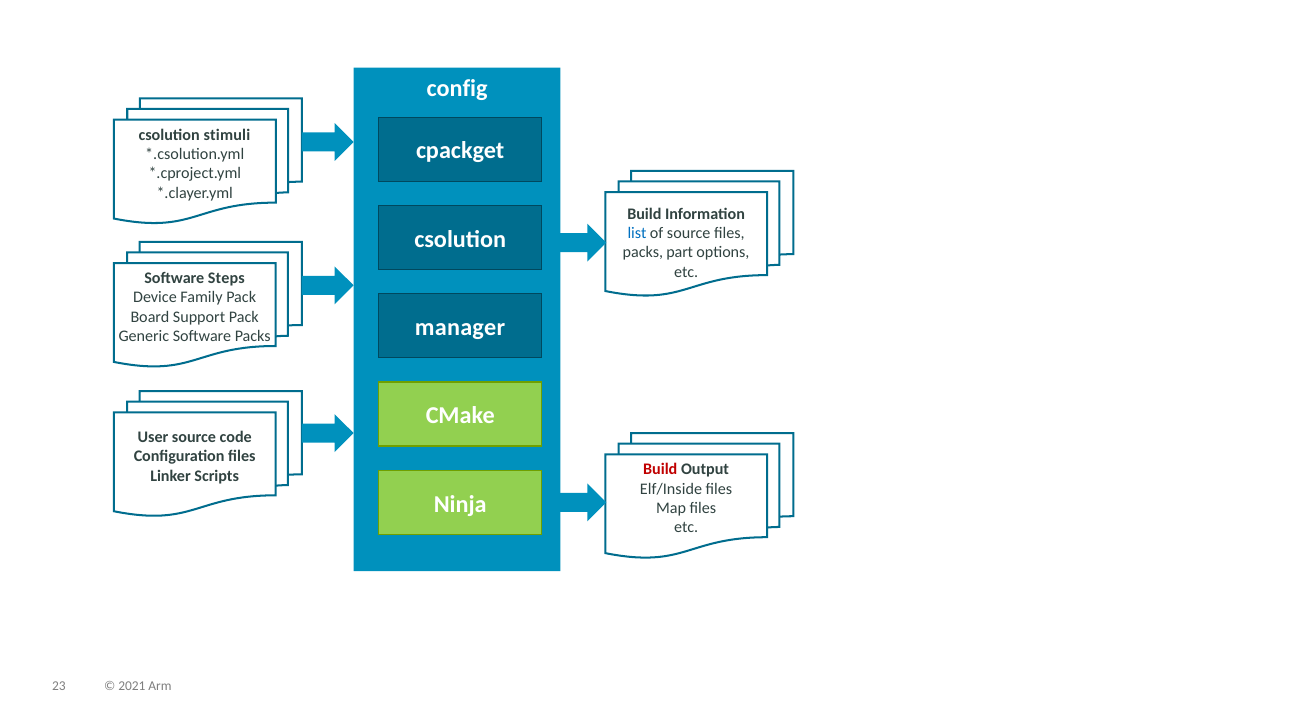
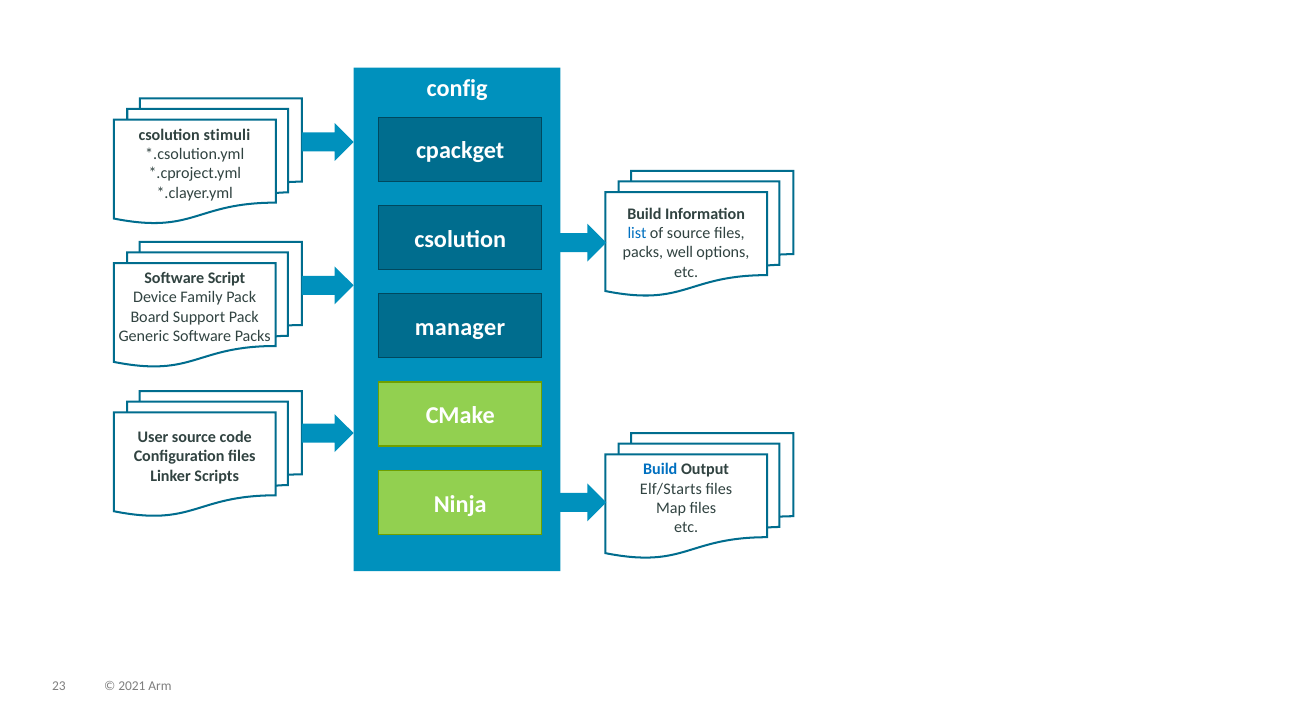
part: part -> well (680, 252)
Steps: Steps -> Script (226, 278)
Build colour: red -> blue (660, 469)
Elf/Inside: Elf/Inside -> Elf/Starts (671, 489)
